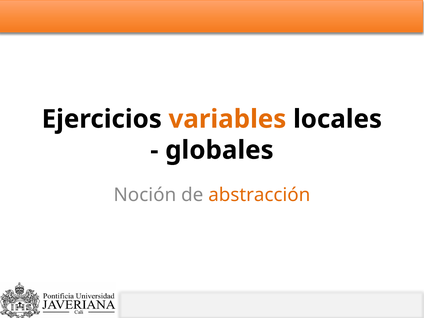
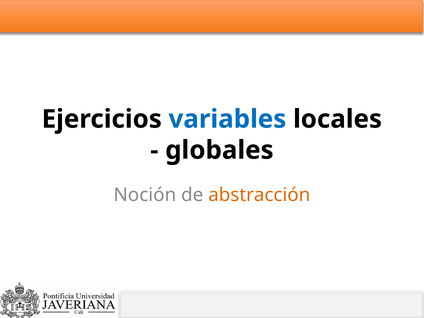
variables colour: orange -> blue (227, 119)
